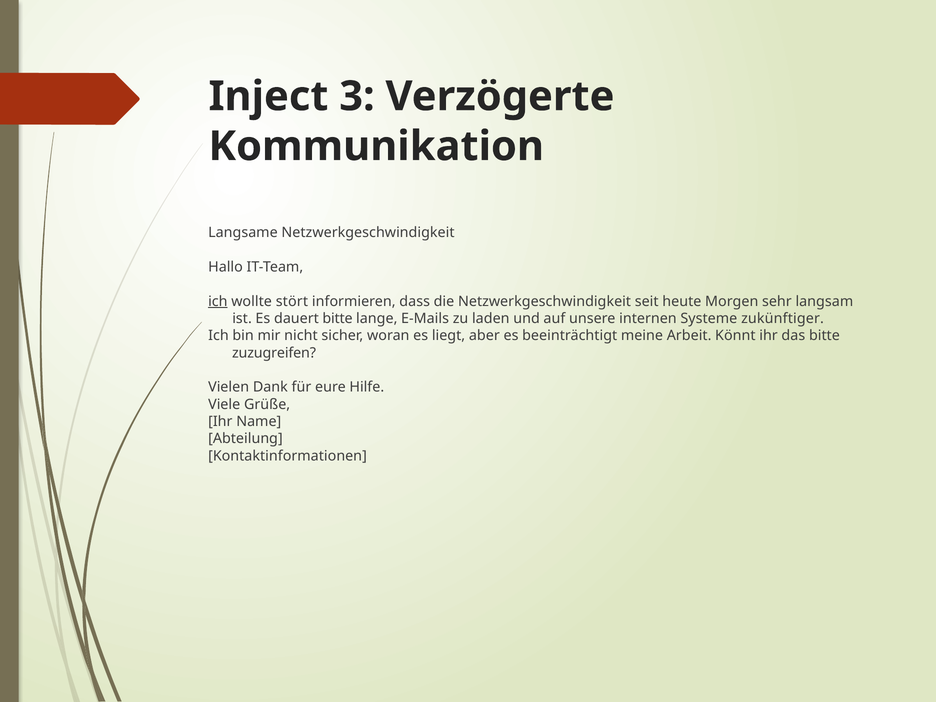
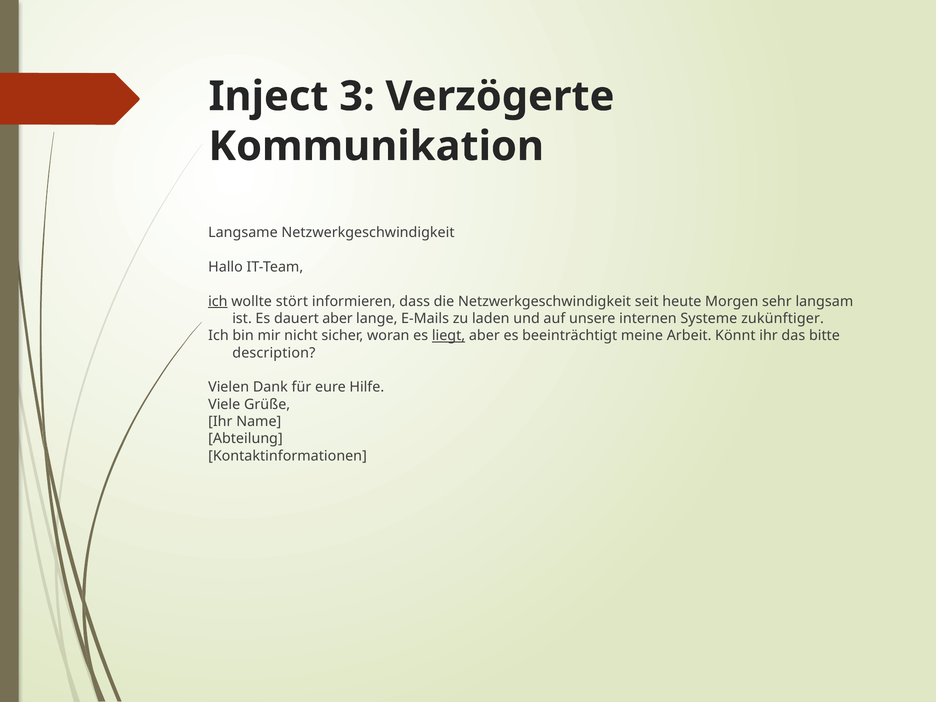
dauert bitte: bitte -> aber (338, 319)
liegt underline: none -> present (449, 336)
zuzugreifen: zuzugreifen -> description (274, 353)
